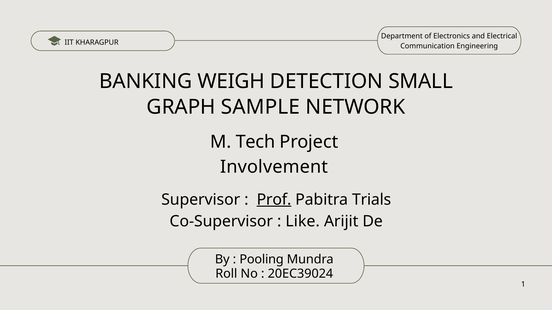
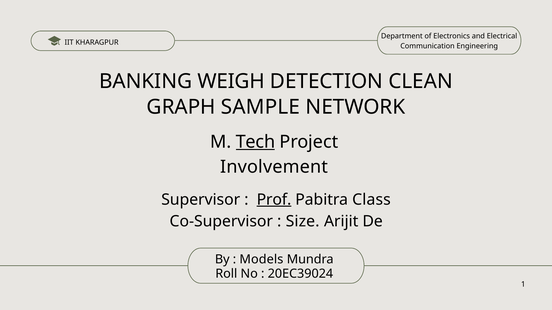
SMALL: SMALL -> CLEAN (421, 81)
Tech underline: none -> present (255, 142)
Trials: Trials -> Class (371, 200)
Like: Like -> Size (303, 222)
Pooling: Pooling -> Models (261, 260)
